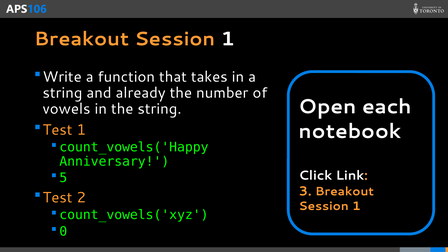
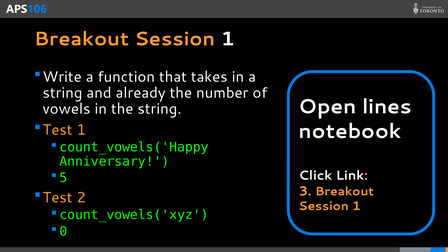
each: each -> lines (387, 107)
